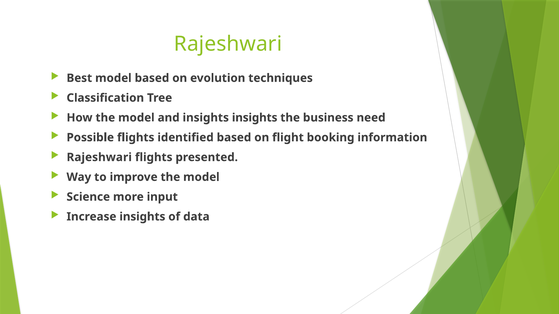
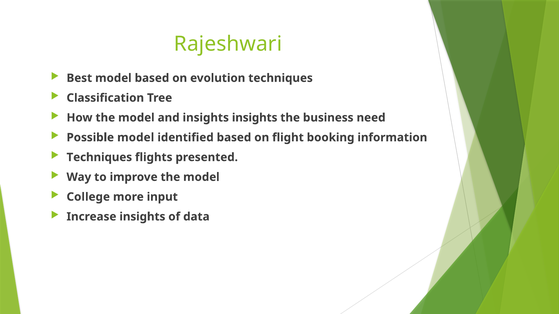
Possible flights: flights -> model (136, 138)
Rajeshwari: Rajeshwari -> Techniques (99, 157)
Science: Science -> College (88, 197)
